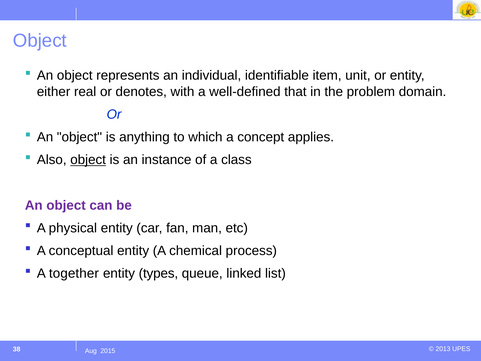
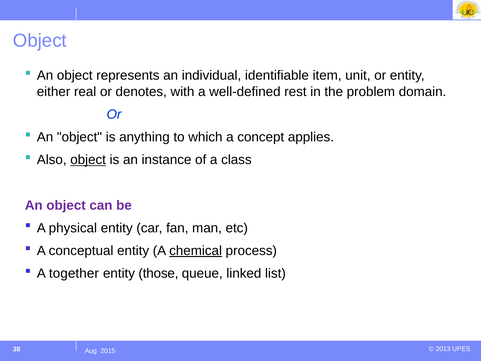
that: that -> rest (295, 92)
chemical underline: none -> present (196, 251)
types: types -> those (158, 273)
